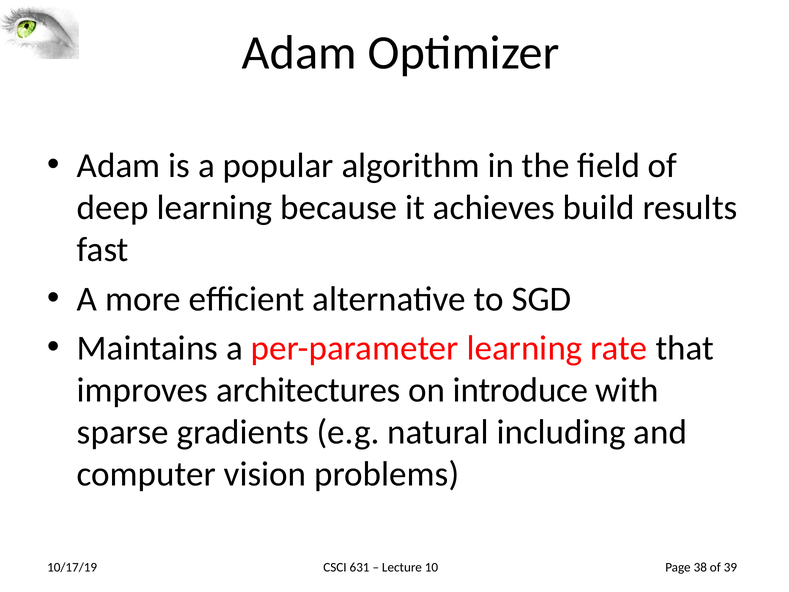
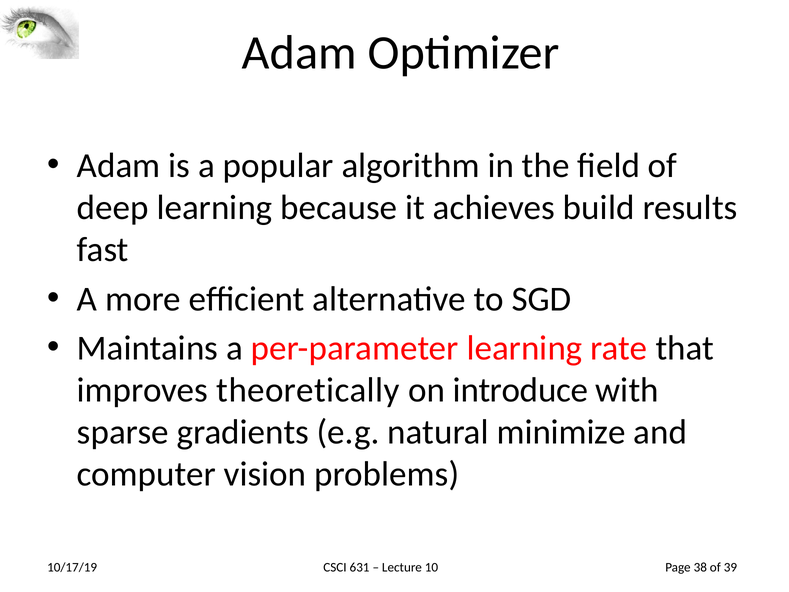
architectures: architectures -> theoretically (308, 390)
including: including -> minimize (561, 432)
